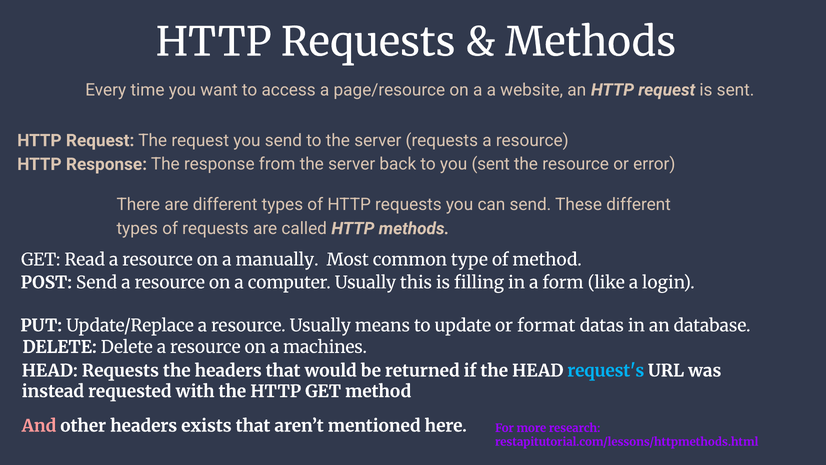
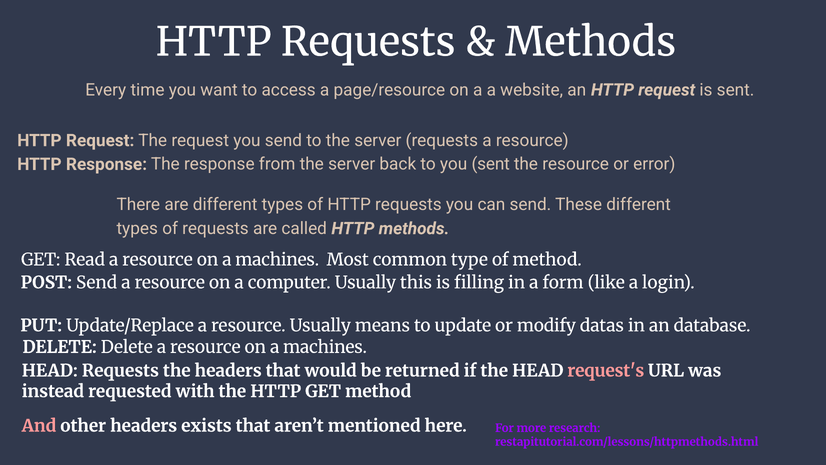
manually: manually -> machines (277, 260)
format: format -> modify (546, 325)
request's colour: light blue -> pink (606, 371)
